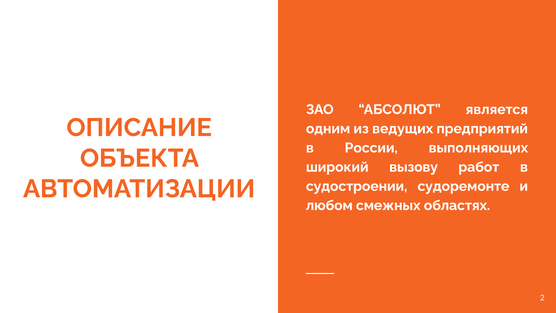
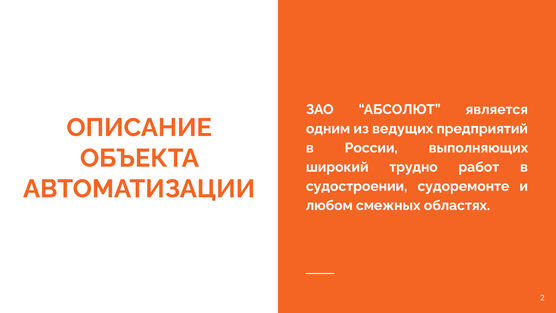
вызову: вызову -> трудно (414, 167)
